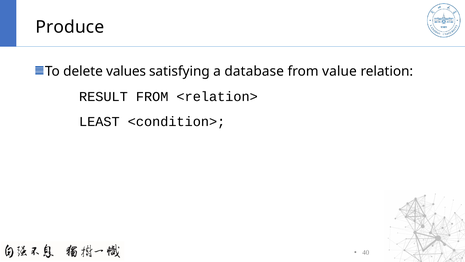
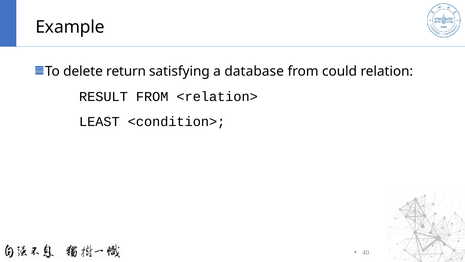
Produce: Produce -> Example (70, 27)
values: values -> return (126, 71)
value: value -> could (340, 71)
